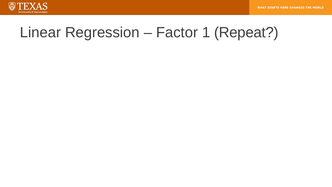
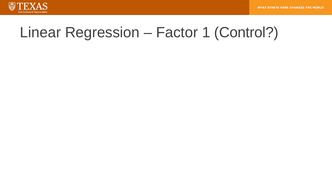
Repeat: Repeat -> Control (246, 33)
